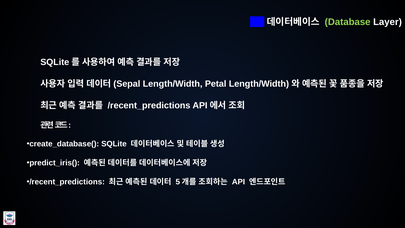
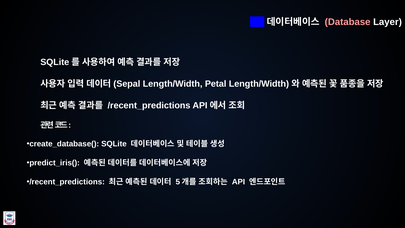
Database colour: light green -> pink (348, 22)
